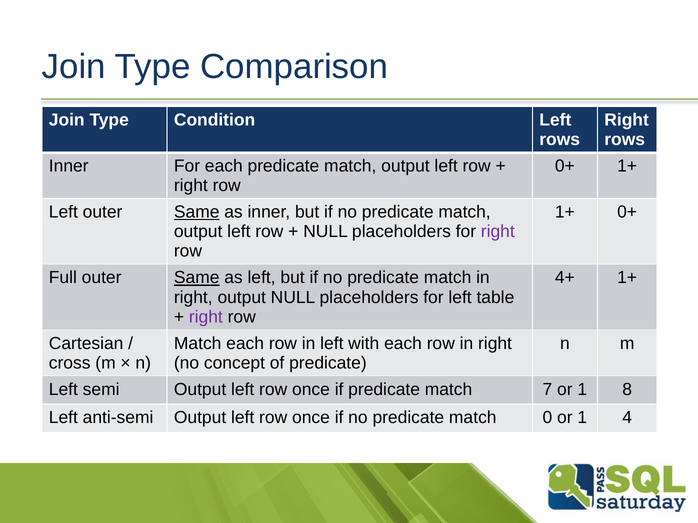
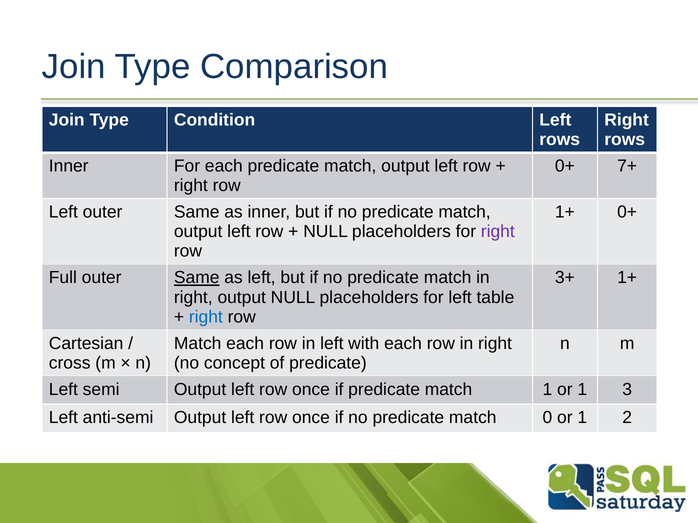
0+ 1+: 1+ -> 7+ (627, 166)
Same underline: present -> none (197, 212)
4+: 4+ -> 3+ (565, 278)
right colour: purple -> blue (206, 317)
match 7: 7 -> 1 (547, 390)
8: 8 -> 3 (627, 390)
4: 4 -> 2 (627, 418)
